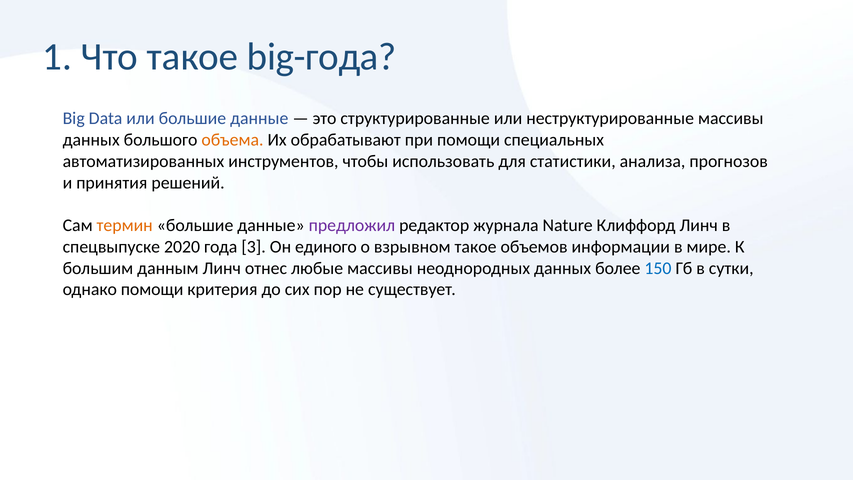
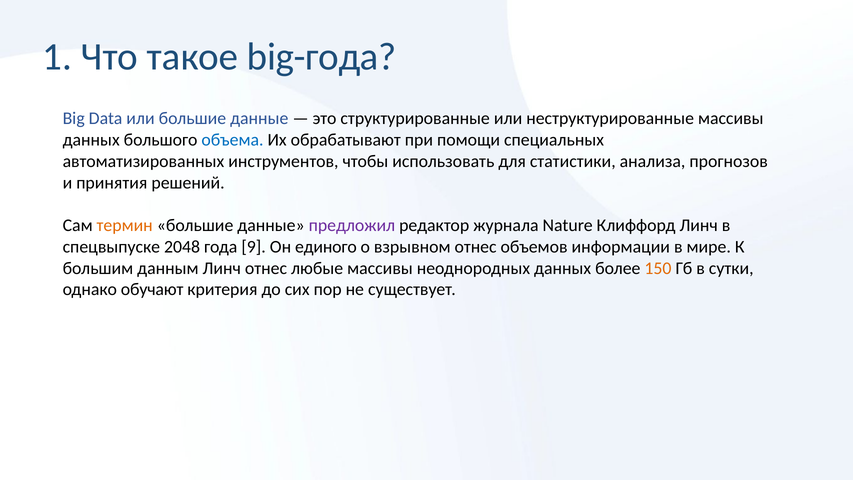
объема colour: orange -> blue (232, 140)
2020: 2020 -> 2048 (182, 247)
3: 3 -> 9 (254, 247)
взрывном такое: такое -> отнес (476, 247)
150 colour: blue -> orange (658, 268)
однако помощи: помощи -> обучают (152, 289)
